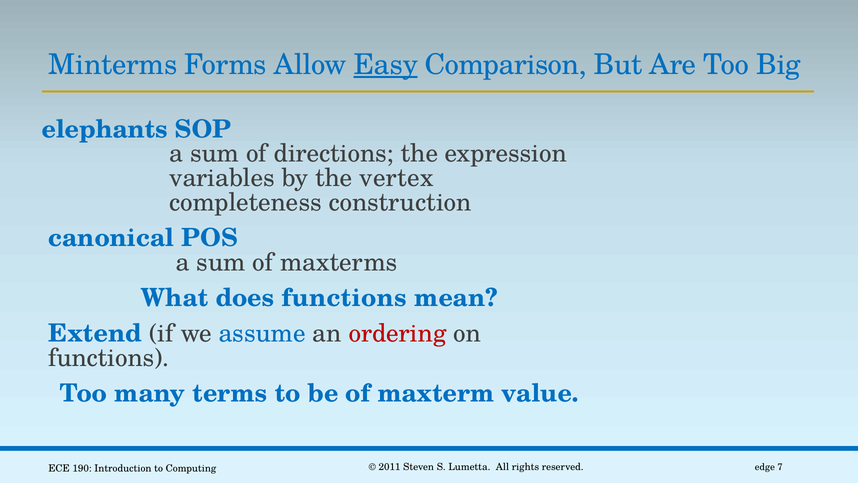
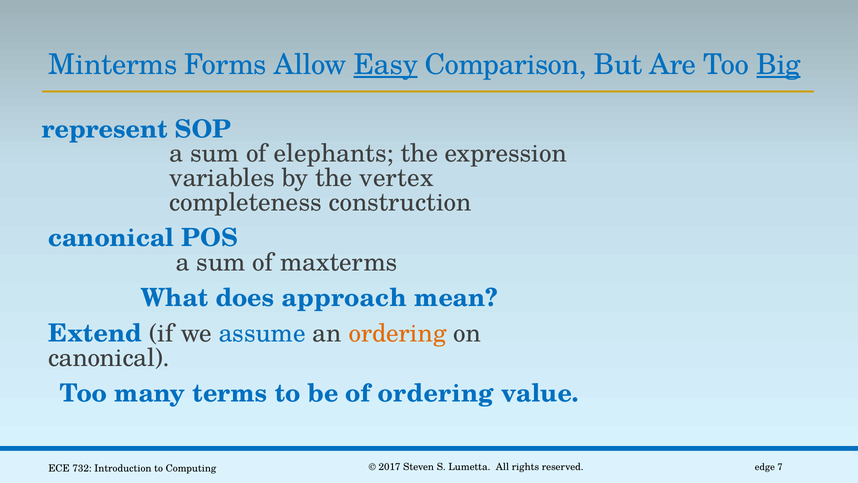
Big underline: none -> present (778, 65)
elephants: elephants -> represent (105, 129)
directions: directions -> elephants (334, 154)
does functions: functions -> approach (344, 298)
ordering colour: red -> orange (398, 333)
functions: functions -> canonical (109, 358)
of maxterm: maxterm -> ordering (436, 393)
2011: 2011 -> 2017 (390, 467)
190: 190 -> 732 (82, 468)
